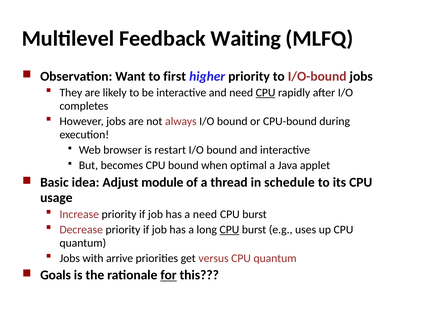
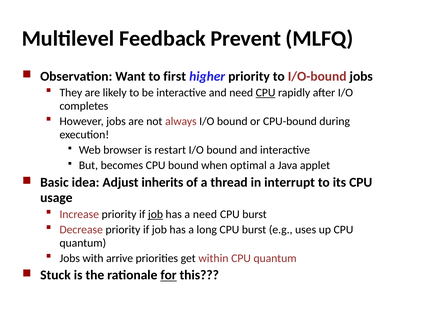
Waiting: Waiting -> Prevent (246, 39)
module: module -> inherits (162, 183)
schedule: schedule -> interrupt (290, 183)
job underline: none -> present (156, 215)
CPU underline: present -> none (229, 230)
versus: versus -> within (213, 259)
Goals: Goals -> Stuck (55, 276)
